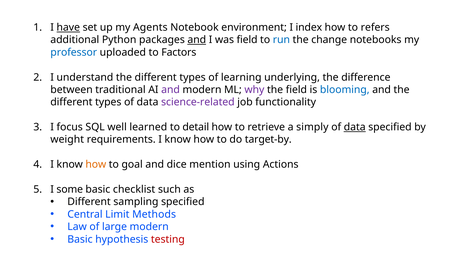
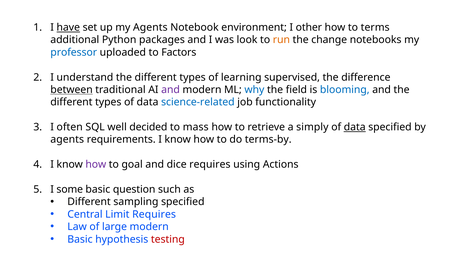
index: index -> other (309, 27)
refers: refers -> terms (375, 27)
and underline: present -> none (197, 40)
was field: field -> look (247, 40)
run colour: blue -> orange (281, 40)
underlying: underlying -> supervised (292, 77)
between underline: none -> present (72, 90)
why colour: purple -> blue (254, 90)
science-related colour: purple -> blue (198, 102)
focus: focus -> often (70, 127)
learned: learned -> decided (148, 127)
detail: detail -> mass (196, 127)
weight: weight -> agents (67, 140)
target-by: target-by -> terms-by (268, 140)
how colour: orange -> purple (96, 165)
dice mention: mention -> requires (210, 165)
checklist: checklist -> question (134, 190)
Limit Methods: Methods -> Requires (154, 215)
